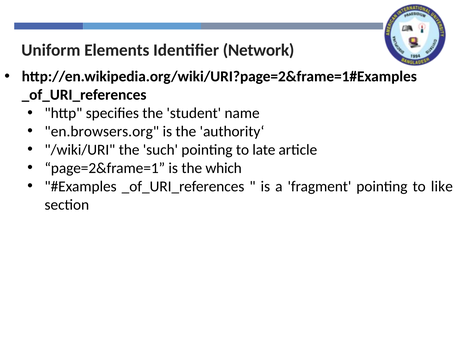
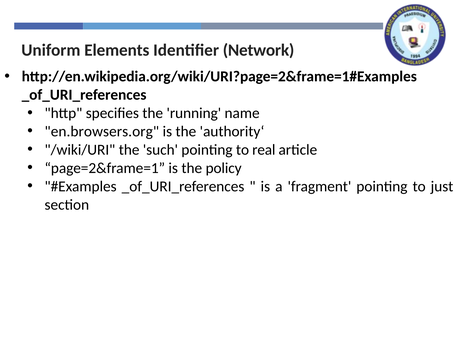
student: student -> running (194, 113)
late: late -> real (264, 150)
which: which -> policy (224, 168)
like: like -> just (442, 187)
